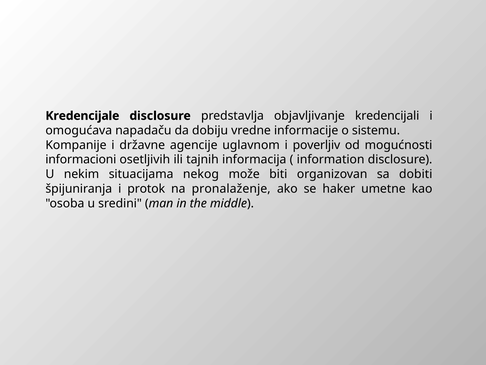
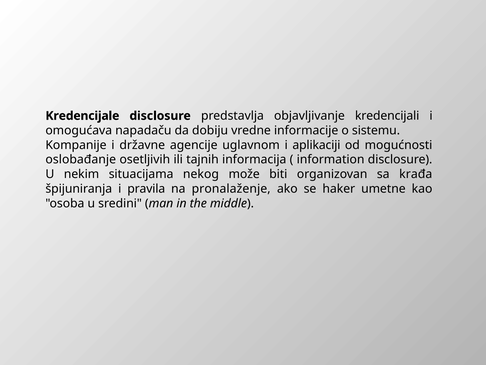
poverljiv: poverljiv -> aplikaciji (316, 145)
informacioni: informacioni -> oslobađanje (81, 159)
dobiti: dobiti -> krađa (416, 174)
protok: protok -> pravila (146, 189)
